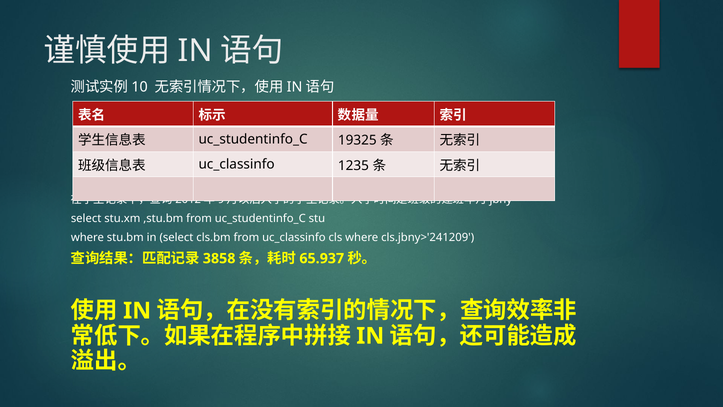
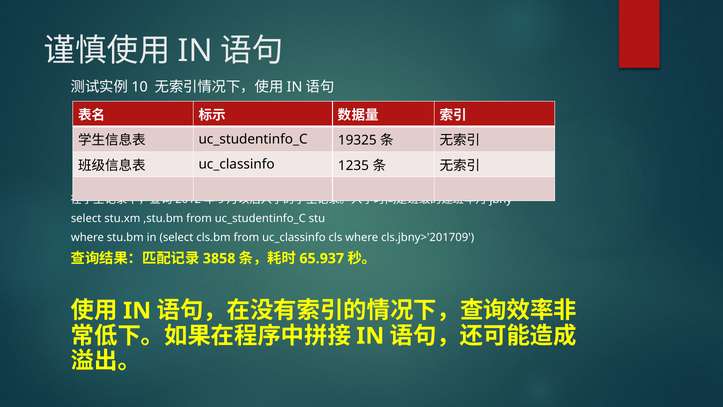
cls.jbny>'241209: cls.jbny>'241209 -> cls.jbny>'201709 (428, 237)
